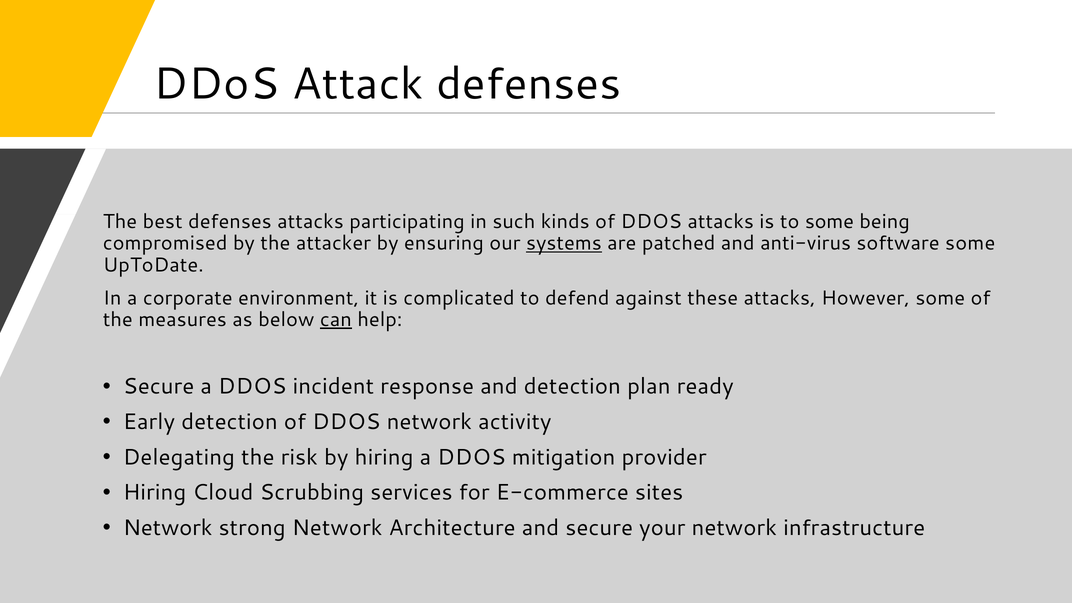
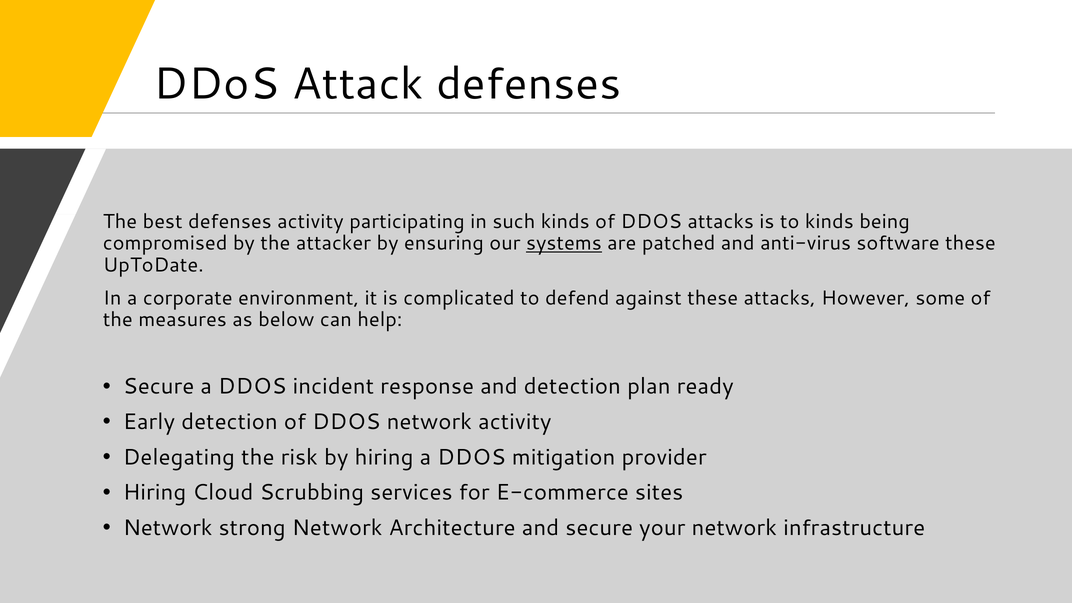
defenses attacks: attacks -> activity (310, 222)
to some: some -> kinds (829, 222)
software some: some -> these (970, 243)
can underline: present -> none (336, 320)
